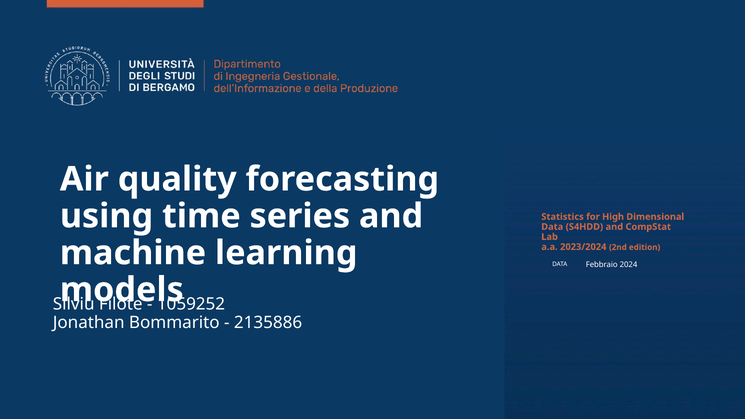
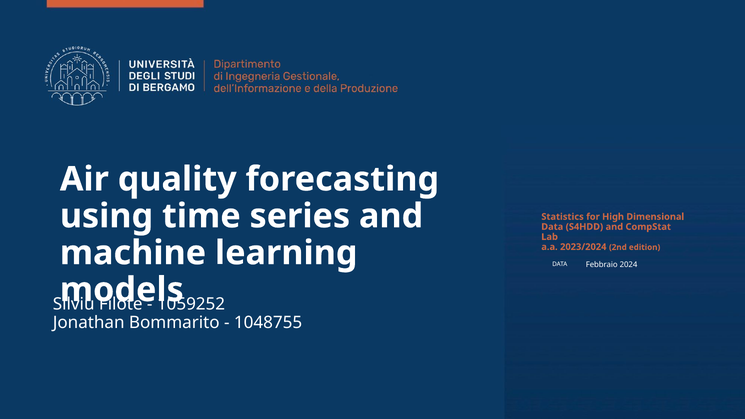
2135886: 2135886 -> 1048755 (268, 323)
